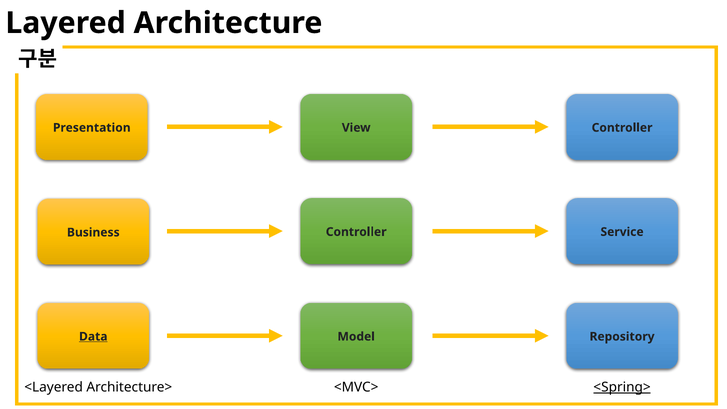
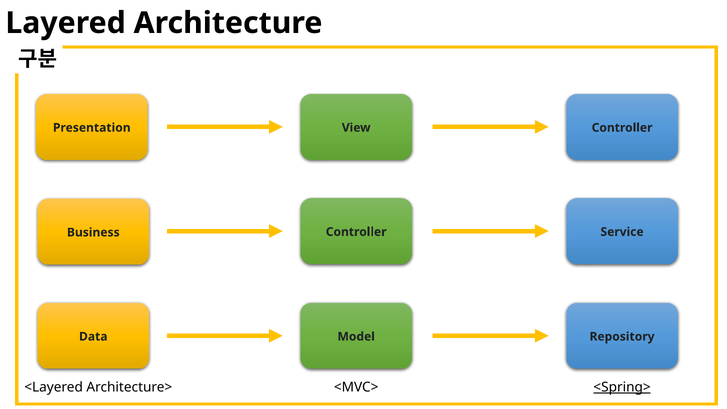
Data underline: present -> none (93, 337)
